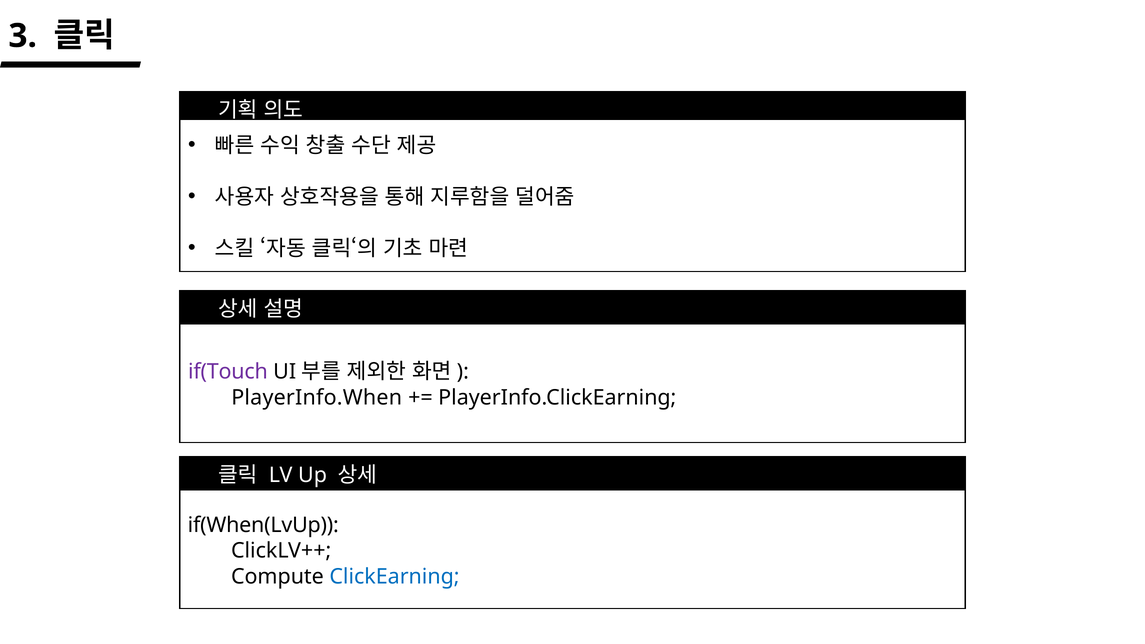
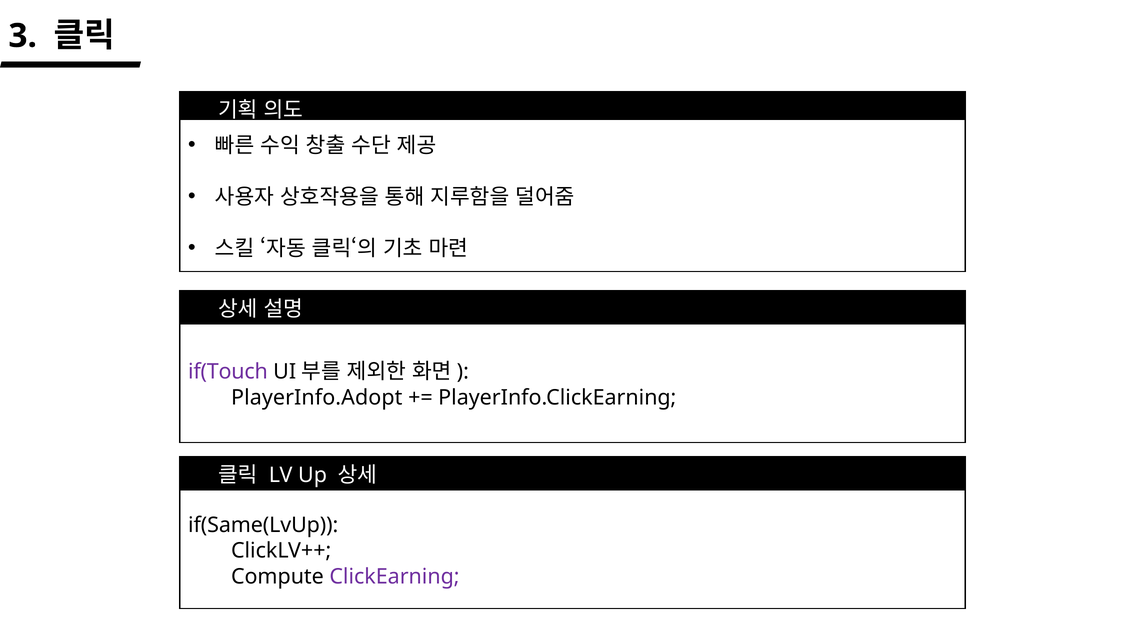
PlayerInfo.When: PlayerInfo.When -> PlayerInfo.Adopt (317, 398)
if(When(LvUp: if(When(LvUp -> if(Same(LvUp (263, 525)
ClickEarning colour: blue -> purple (395, 577)
